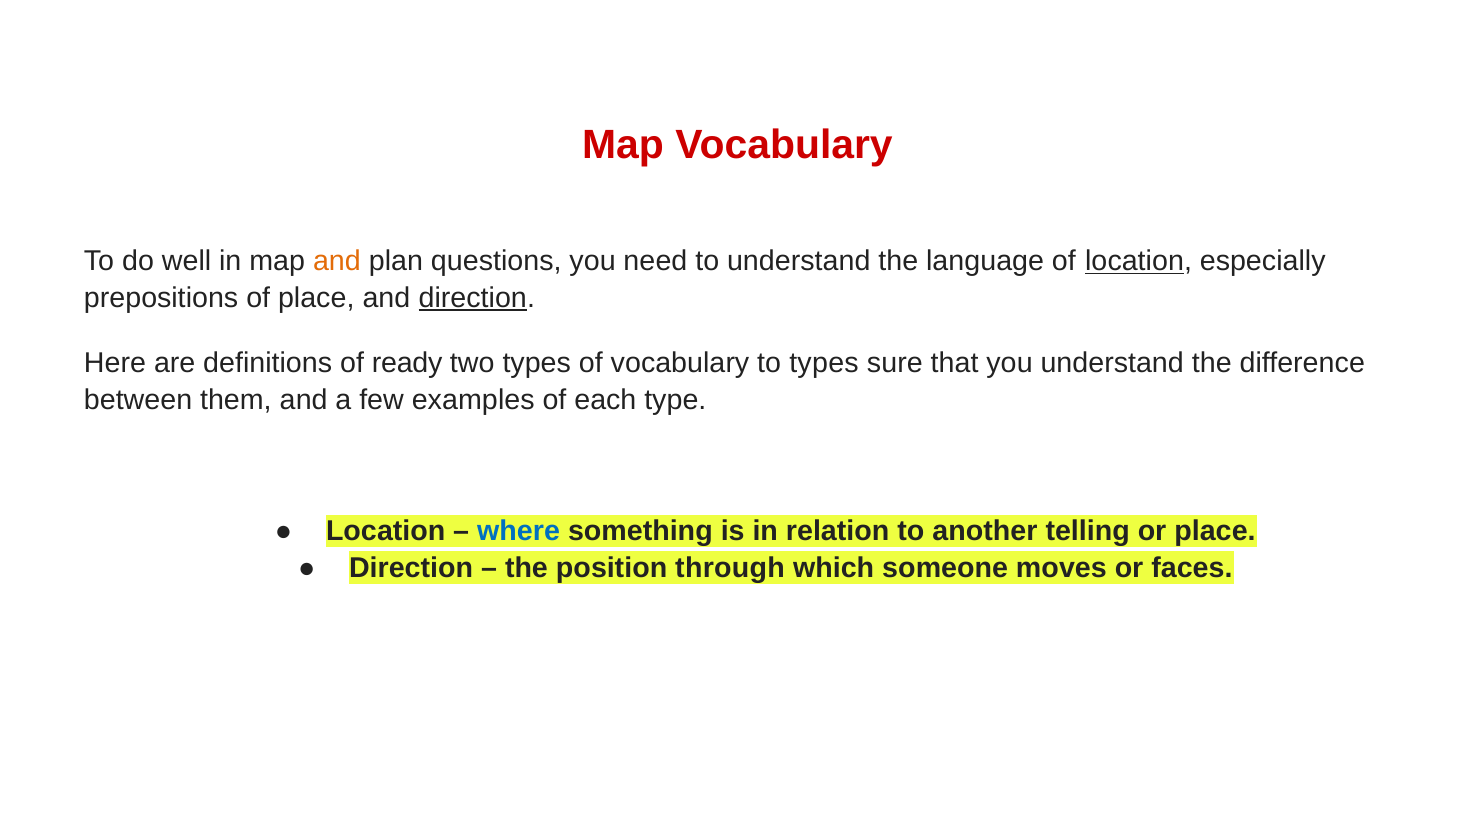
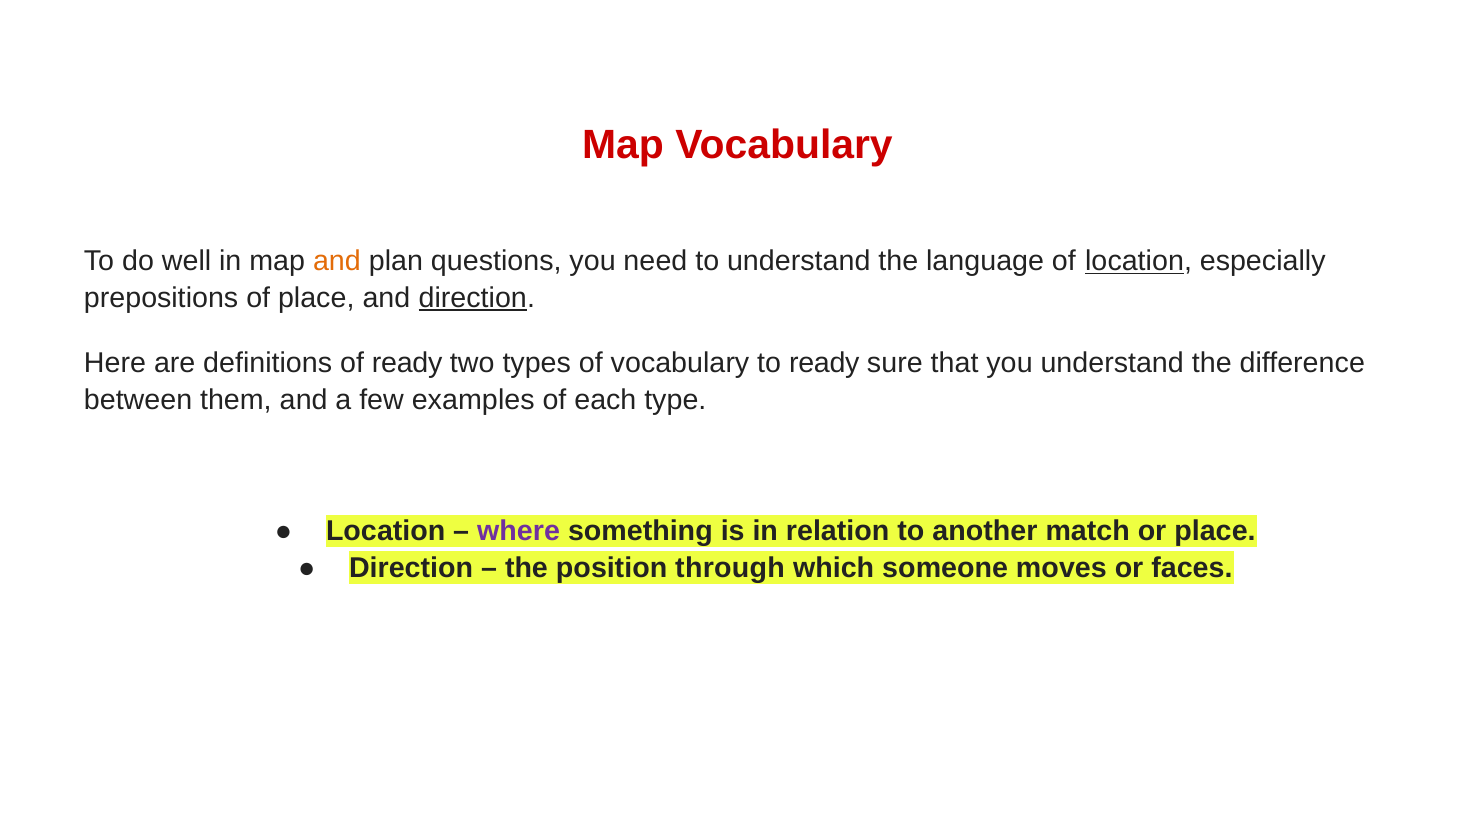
to types: types -> ready (824, 363)
where colour: blue -> purple (519, 531)
telling: telling -> match (1088, 531)
